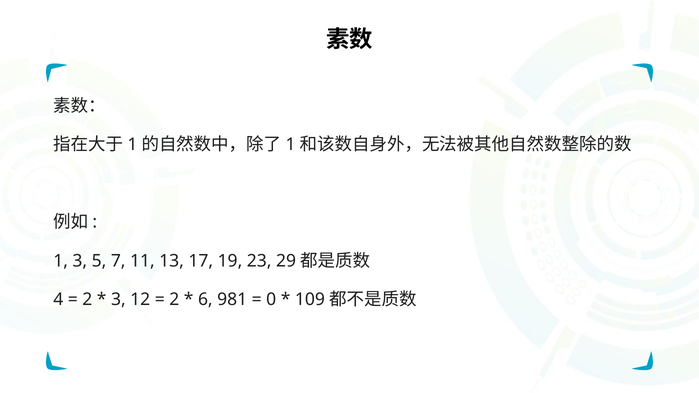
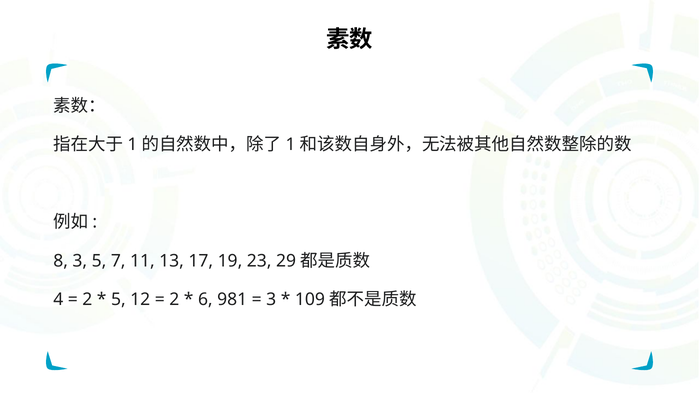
1: 1 -> 8 (61, 261)
3: 3 -> 5 (118, 300)
0: 0 -> 3 (271, 300)
